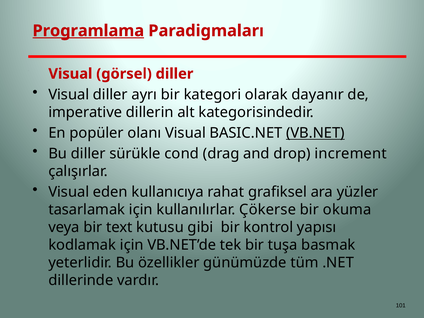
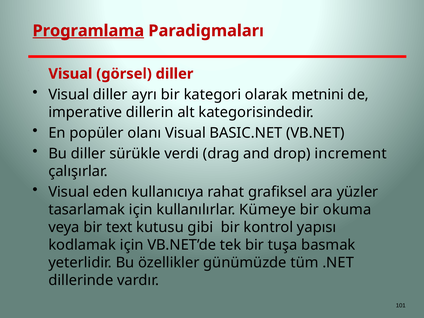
dayanır: dayanır -> metnini (318, 95)
VB.NET underline: present -> none (315, 133)
cond: cond -> verdi (182, 154)
Çökerse: Çökerse -> Kümeye (268, 210)
